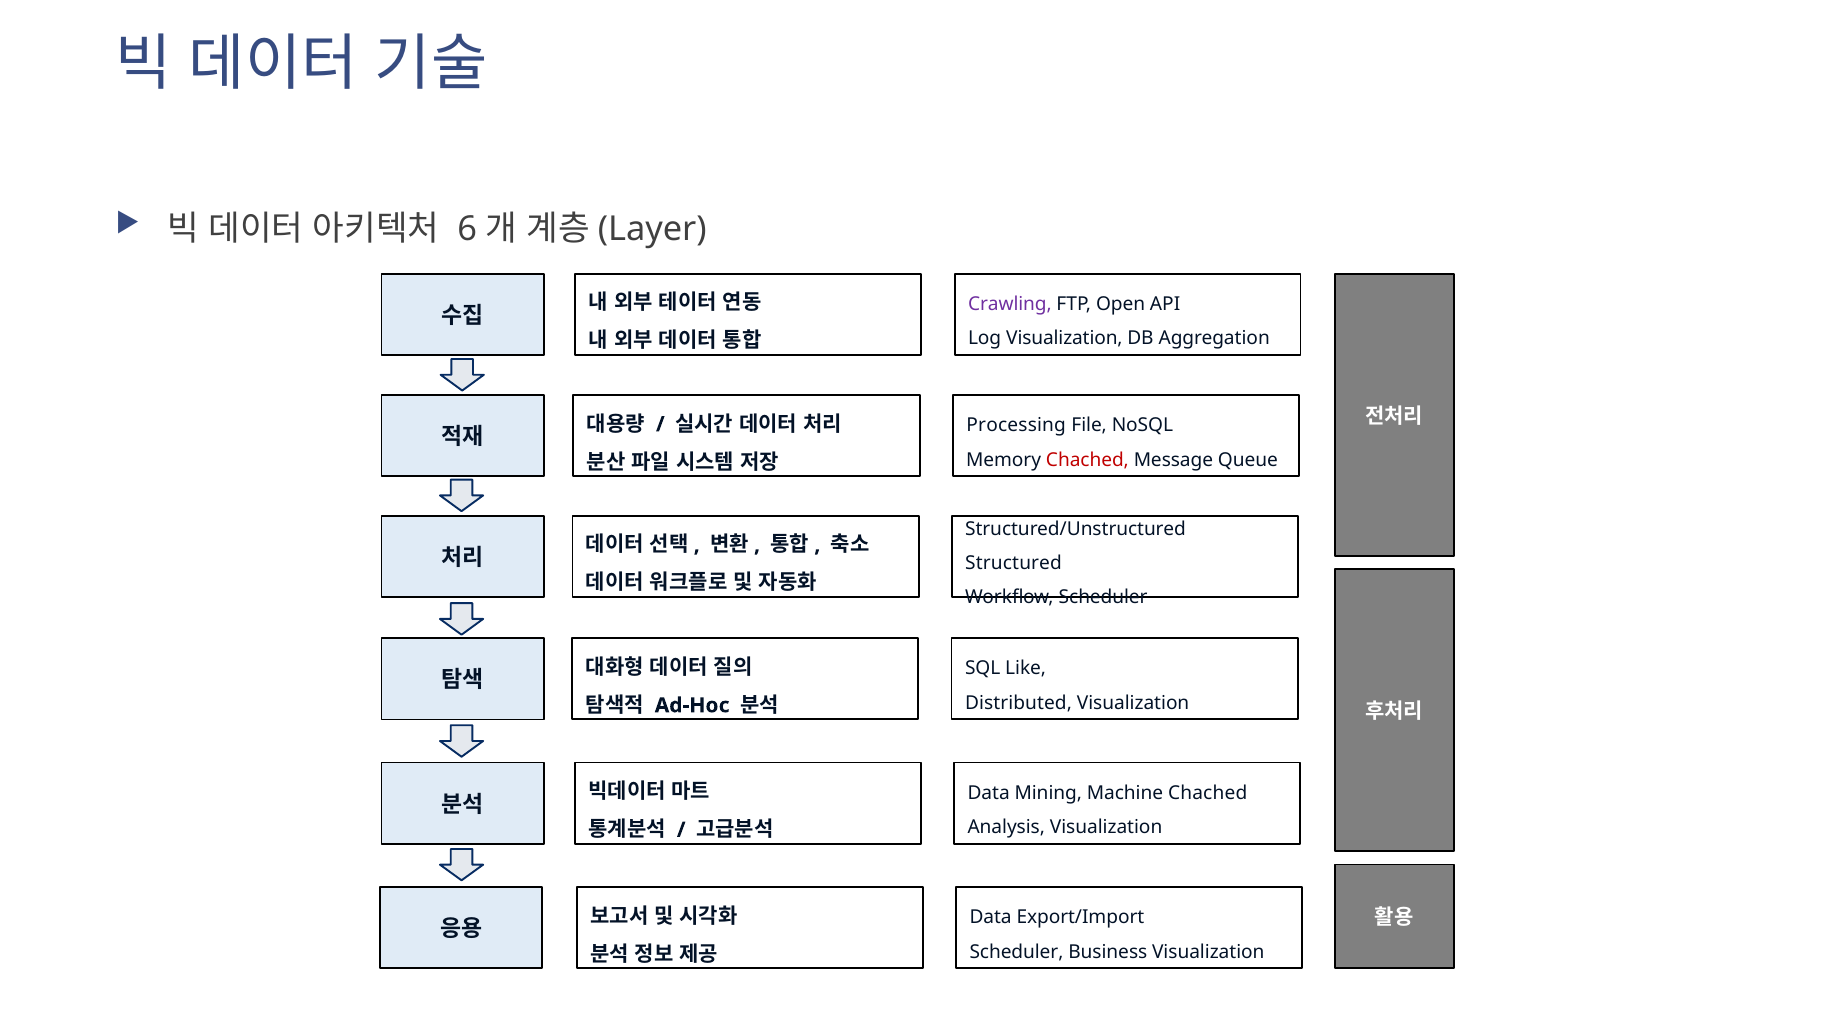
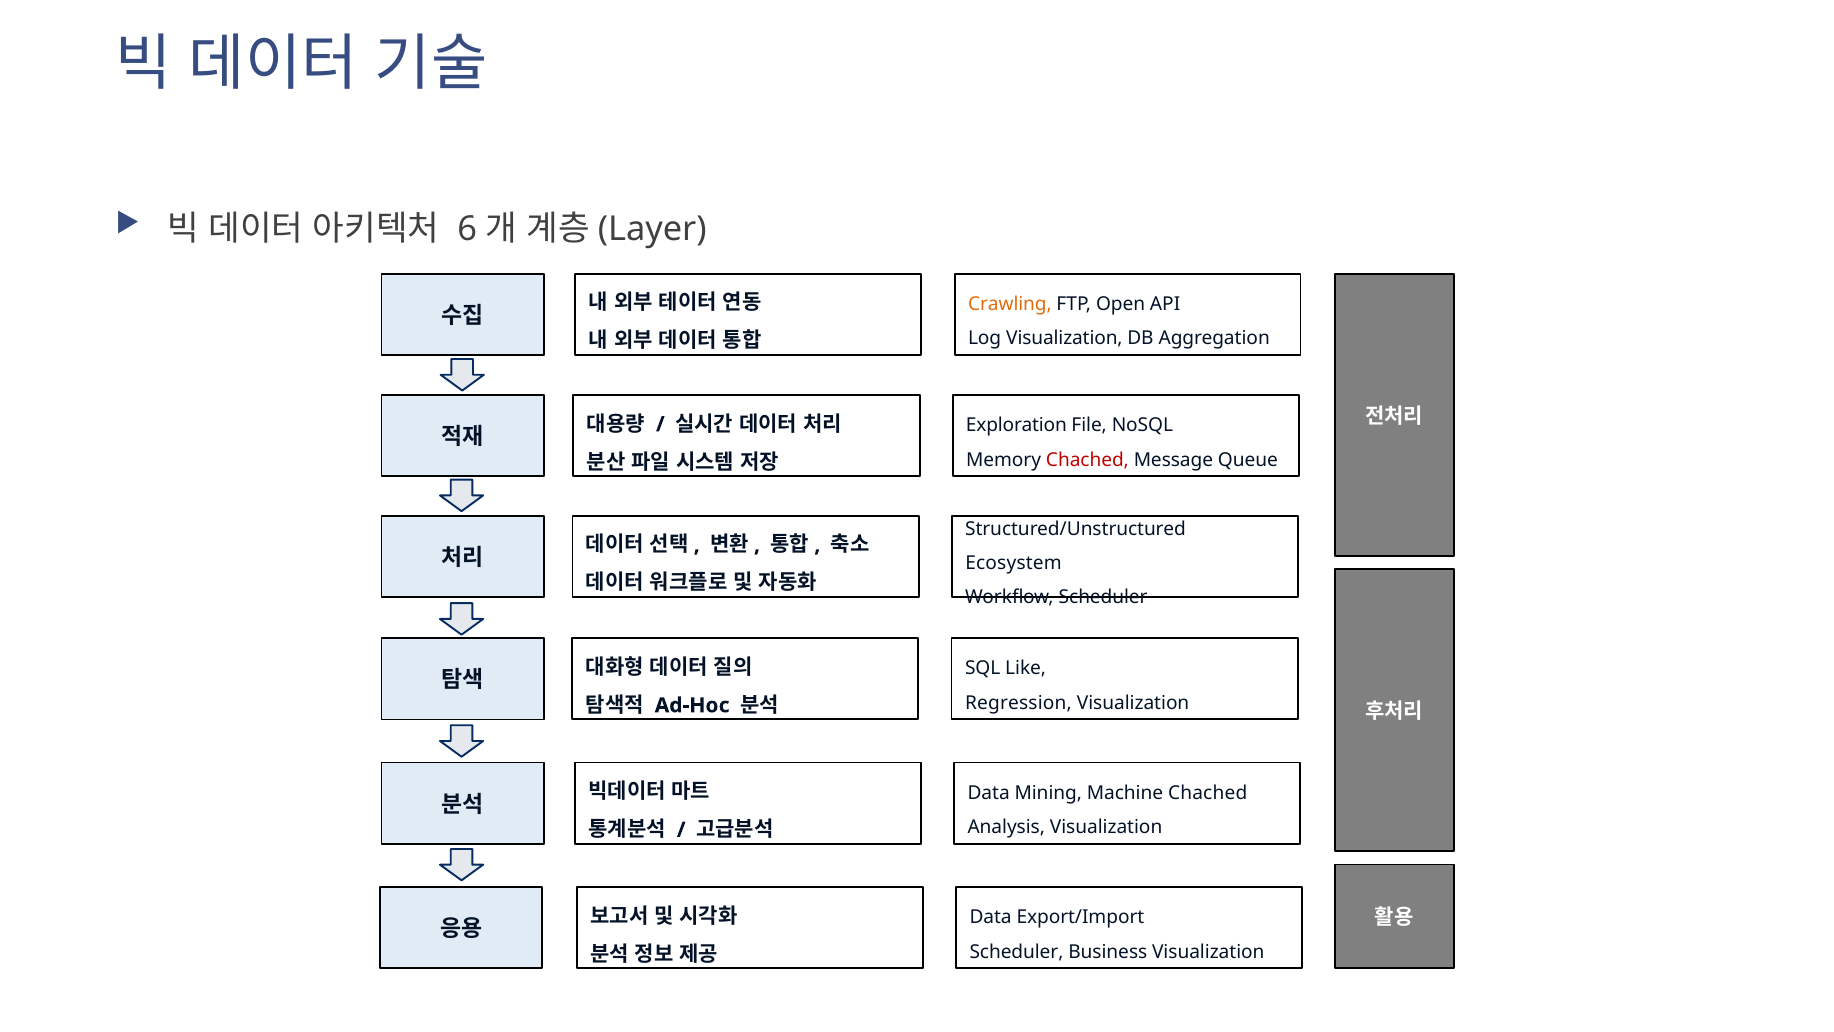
Crawling colour: purple -> orange (1010, 304)
Processing: Processing -> Exploration (1016, 425)
Structured: Structured -> Ecosystem (1014, 563)
Distributed: Distributed -> Regression (1018, 703)
